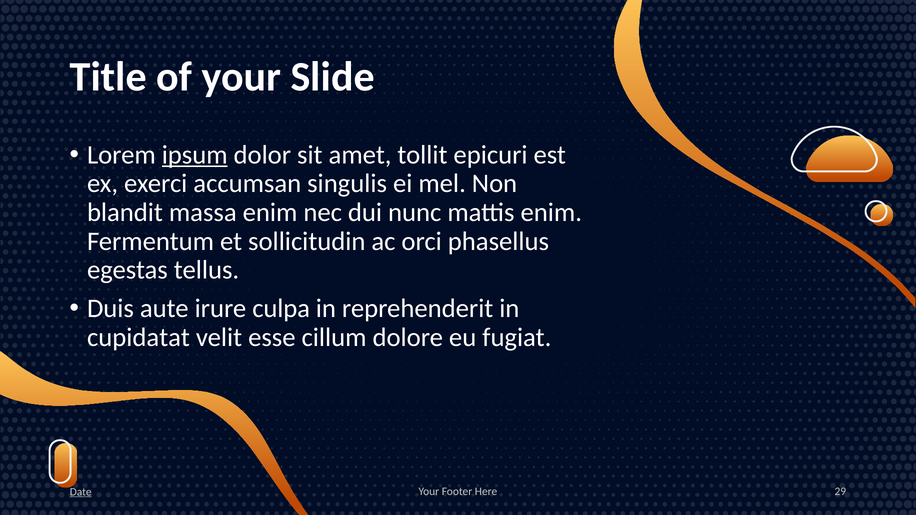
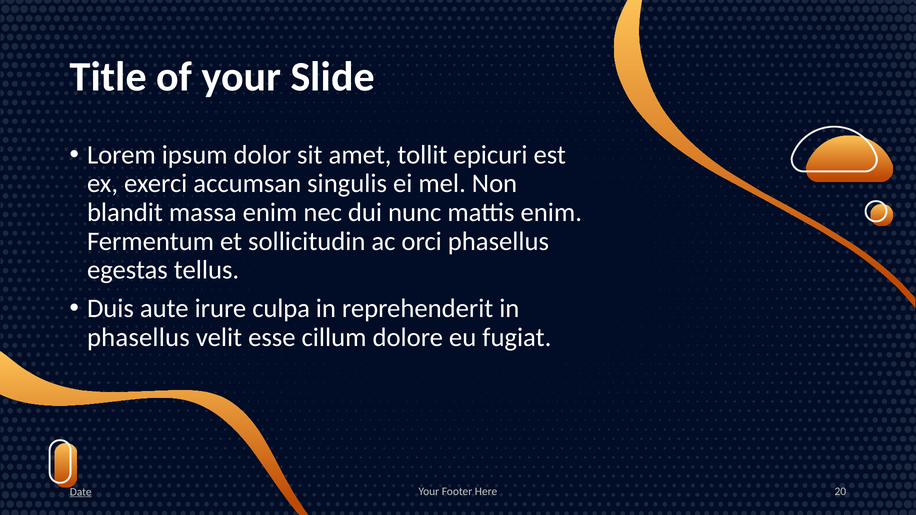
ipsum underline: present -> none (195, 155)
cupidatat: cupidatat -> phasellus (138, 338)
29: 29 -> 20 (840, 492)
